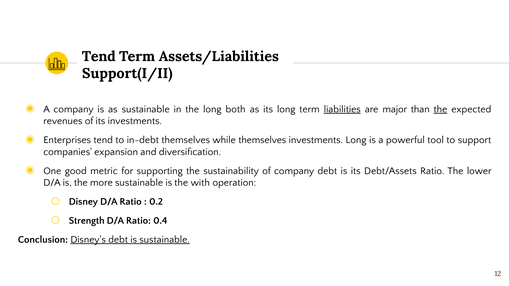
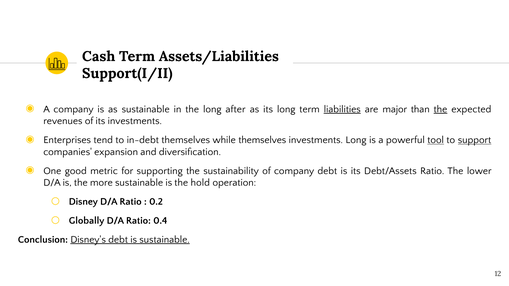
Tend: Tend -> Cash (99, 56)
both: both -> after (236, 109)
tool underline: none -> present (436, 140)
support underline: none -> present (475, 140)
with: with -> hold (200, 183)
Strength: Strength -> Globally (87, 221)
